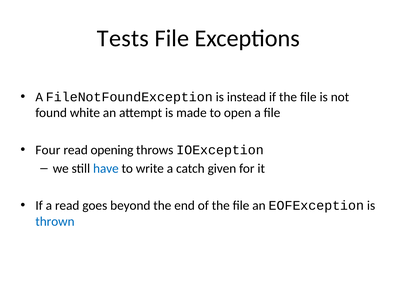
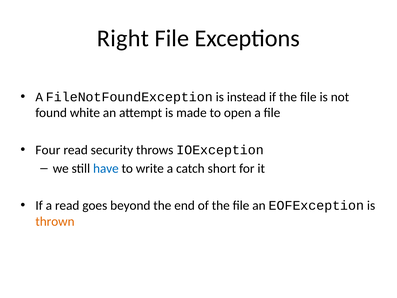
Tests: Tests -> Right (123, 38)
opening: opening -> security (112, 150)
given: given -> short (222, 168)
thrown colour: blue -> orange (55, 221)
